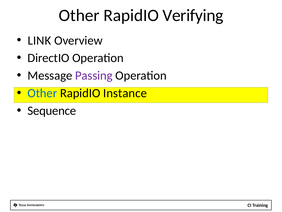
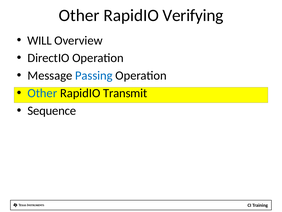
LINK: LINK -> WILL (40, 40)
Passing colour: purple -> blue (94, 75)
Instance: Instance -> Transmit (125, 93)
